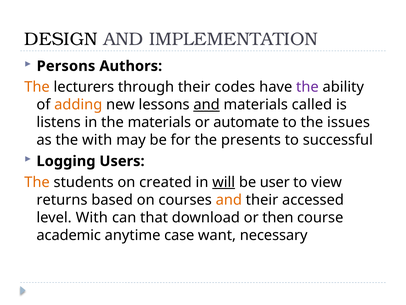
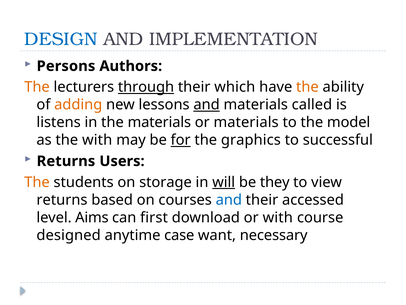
DESIGN colour: black -> blue (61, 39)
through underline: none -> present (146, 87)
codes: codes -> which (235, 87)
the colour: purple -> orange (307, 87)
or automate: automate -> materials (246, 122)
issues: issues -> model (349, 122)
for underline: none -> present (181, 140)
presents: presents -> graphics (251, 140)
Logging: Logging -> Returns (66, 161)
created: created -> storage (166, 182)
user: user -> they (275, 182)
and colour: orange -> blue (229, 200)
level With: With -> Aims (92, 217)
that: that -> first (154, 217)
or then: then -> with (278, 217)
academic: academic -> designed (69, 235)
